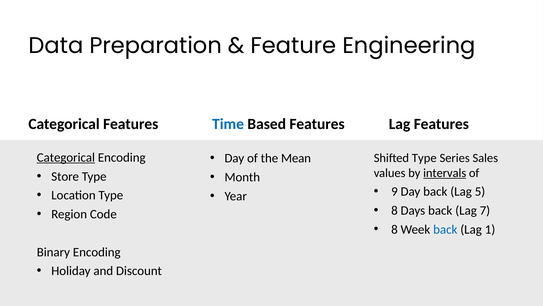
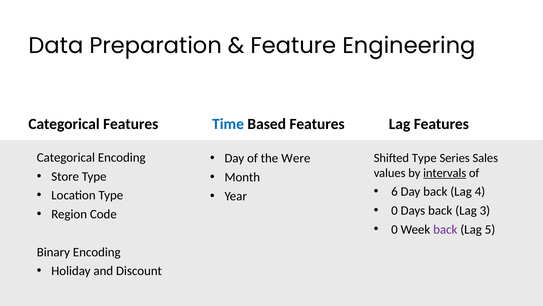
Mean: Mean -> Were (296, 158)
Categorical underline: present -> none (66, 157)
9: 9 -> 6 (394, 191)
5: 5 -> 4 (480, 191)
8: 8 -> 0 (394, 210)
7: 7 -> 3 (485, 210)
8: 8 -> 0 (394, 229)
back colour: blue -> purple (445, 229)
1: 1 -> 5 (490, 229)
